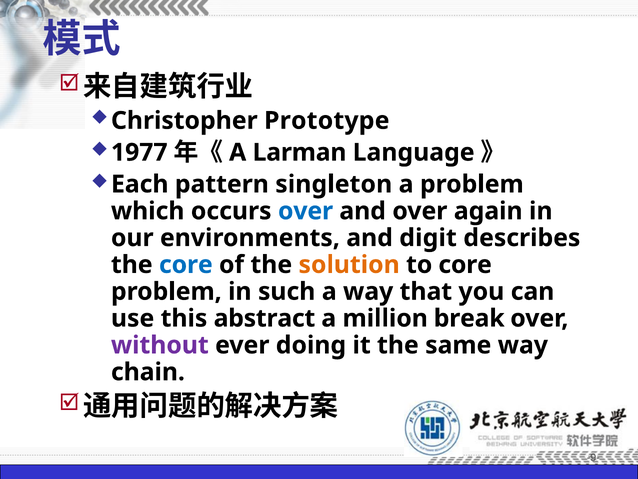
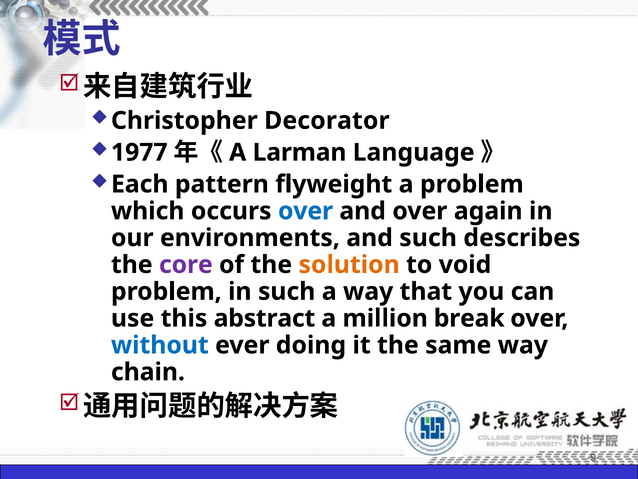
Prototype: Prototype -> Decorator (327, 121)
singleton: singleton -> flyweight (334, 184)
and digit: digit -> such (428, 238)
core colour: blue -> purple (186, 264)
to core: core -> void (465, 264)
without colour: purple -> blue (160, 345)
